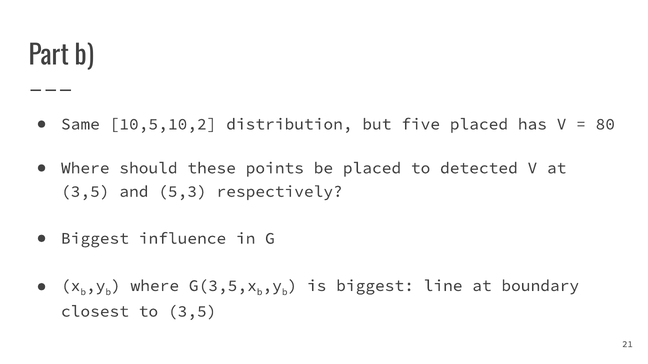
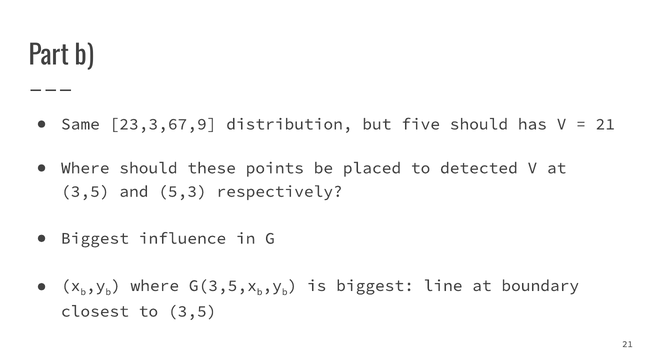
10,5,10,2: 10,5,10,2 -> 23,3,67,9 (163, 124)
five placed: placed -> should (479, 124)
80: 80 -> 21 (605, 124)
